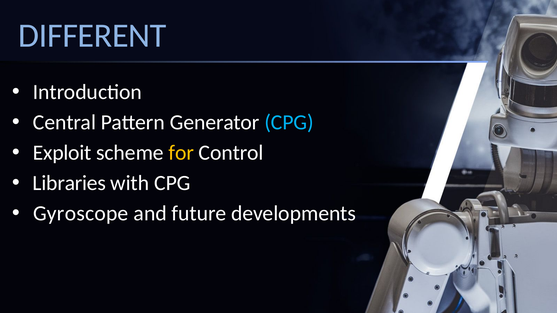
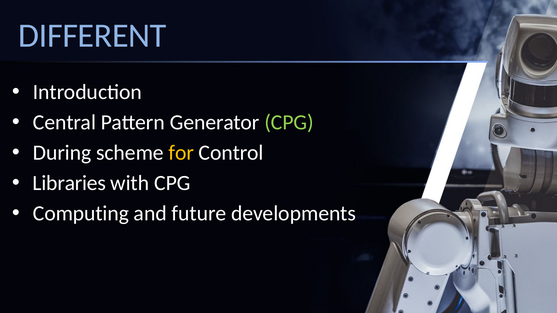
CPG colour: light blue -> light green (289, 123)
Exploit: Exploit -> During (62, 153)
Gyroscope: Gyroscope -> Computing (81, 214)
